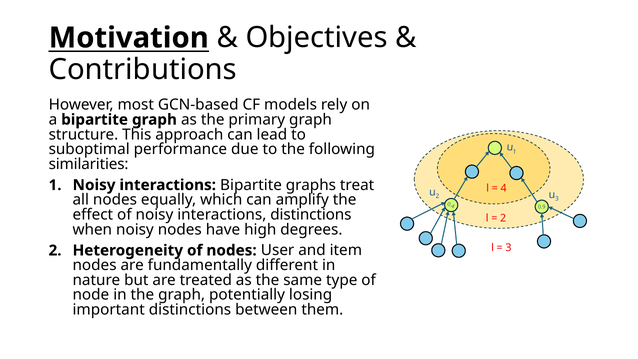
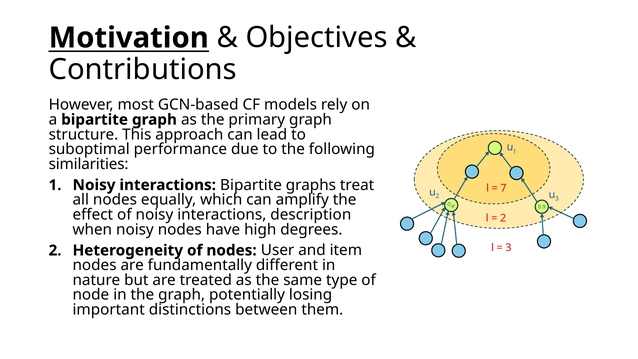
4: 4 -> 7 (504, 188)
interactions distinctions: distinctions -> description (311, 215)
